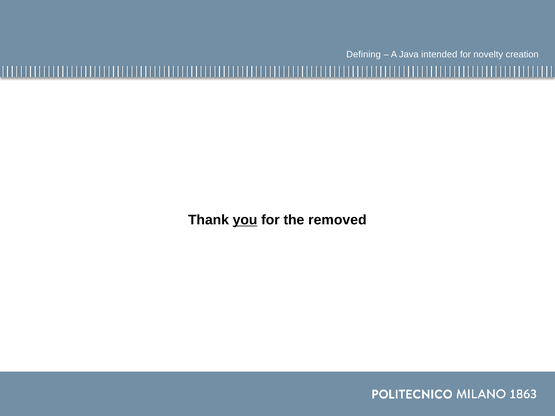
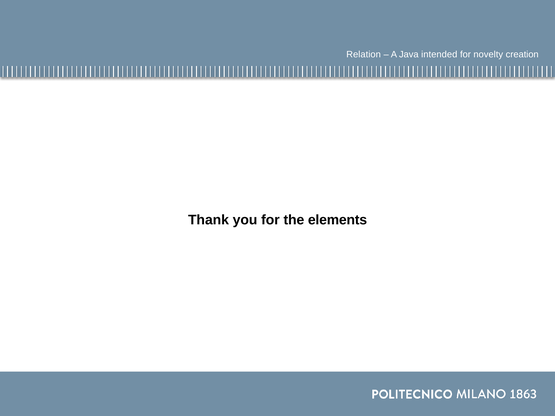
Defining: Defining -> Relation (364, 54)
you underline: present -> none (245, 220)
removed: removed -> elements (337, 220)
